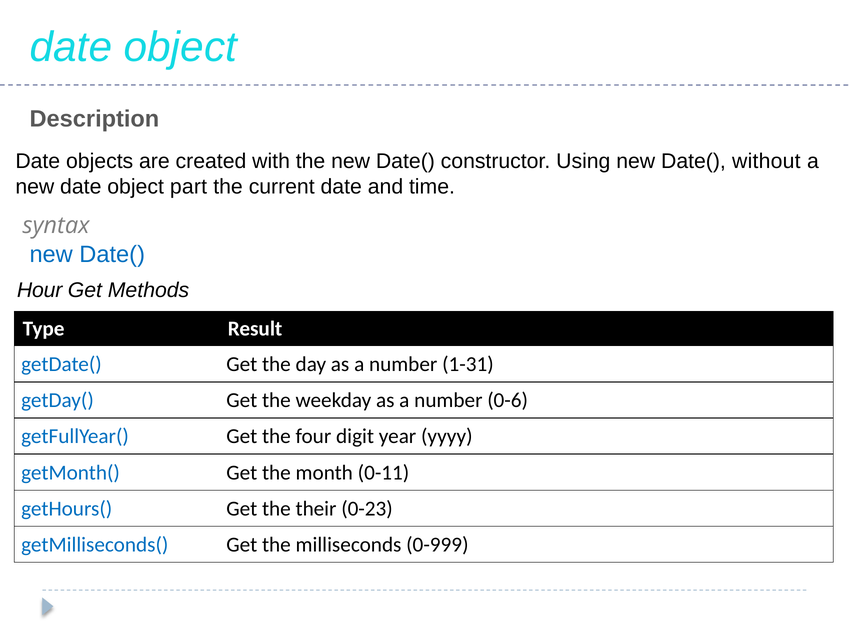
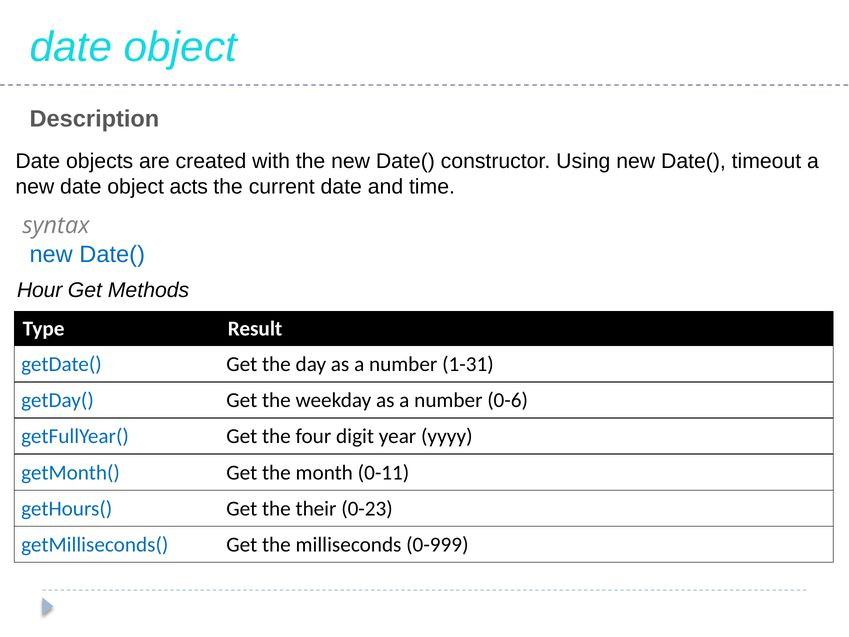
without: without -> timeout (766, 161)
part: part -> acts (189, 186)
